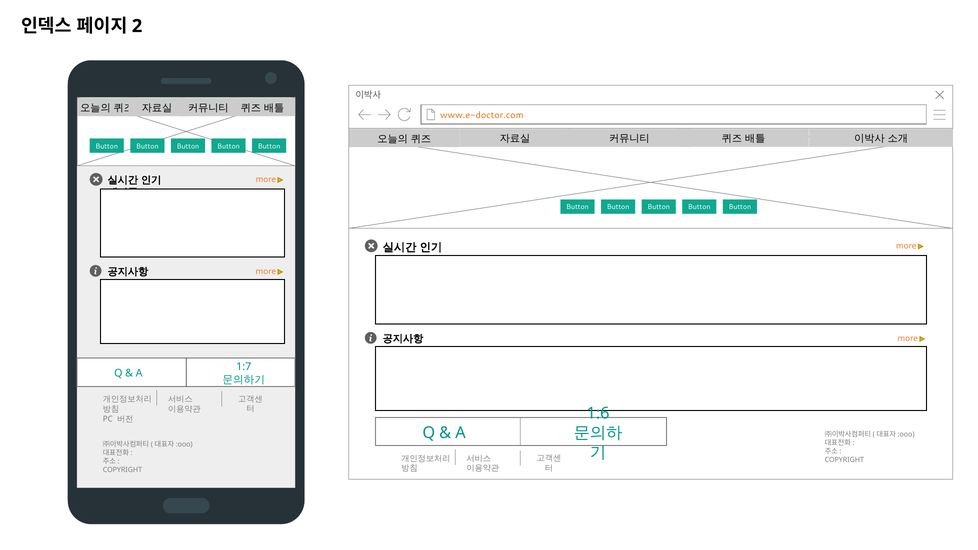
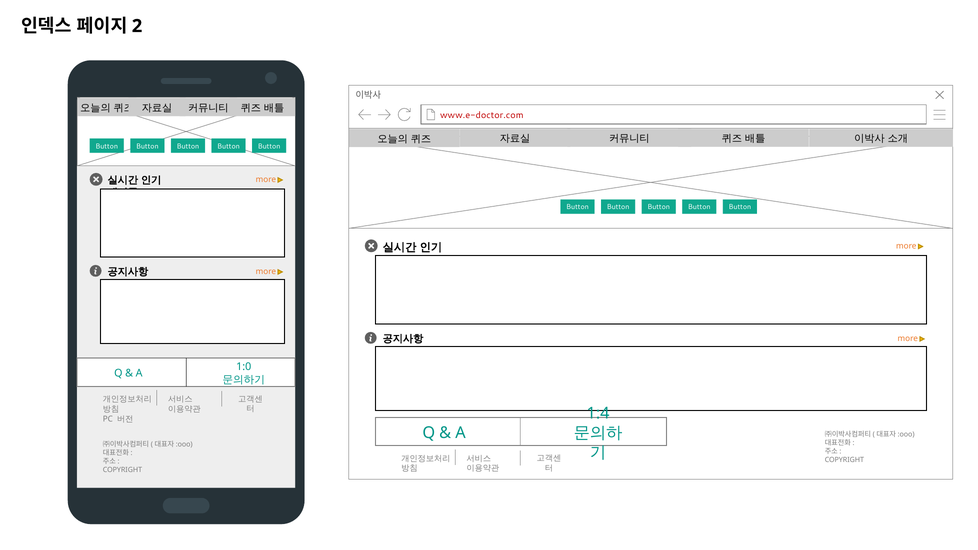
www.e-doctor.com colour: orange -> red (482, 115)
1:7: 1:7 -> 1:0 (244, 367)
1:6: 1:6 -> 1:4 (598, 413)
